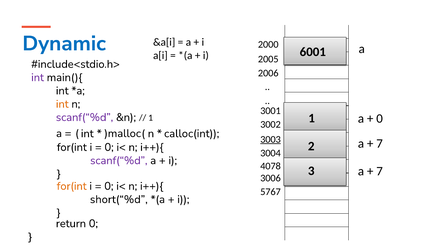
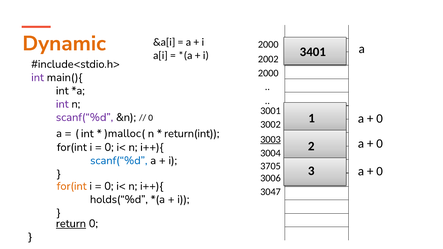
Dynamic colour: blue -> orange (64, 43)
6001: 6001 -> 3401 (313, 52)
2005: 2005 -> 2002 (268, 59)
2006: 2006 -> 2000 (268, 73)
int colour: orange -> purple (62, 104)
1: 1 -> 0 (151, 118)
calloc(int: calloc(int -> return(int (192, 134)
7: 7 -> 0 (380, 144)
scanf(“%d colour: purple -> blue (119, 161)
4078: 4078 -> 3705 (271, 166)
7: 7 -> 0 (380, 171)
5767: 5767 -> 3047 (271, 192)
short(“%d: short(“%d -> holds(“%d (119, 200)
return underline: none -> present (71, 224)
